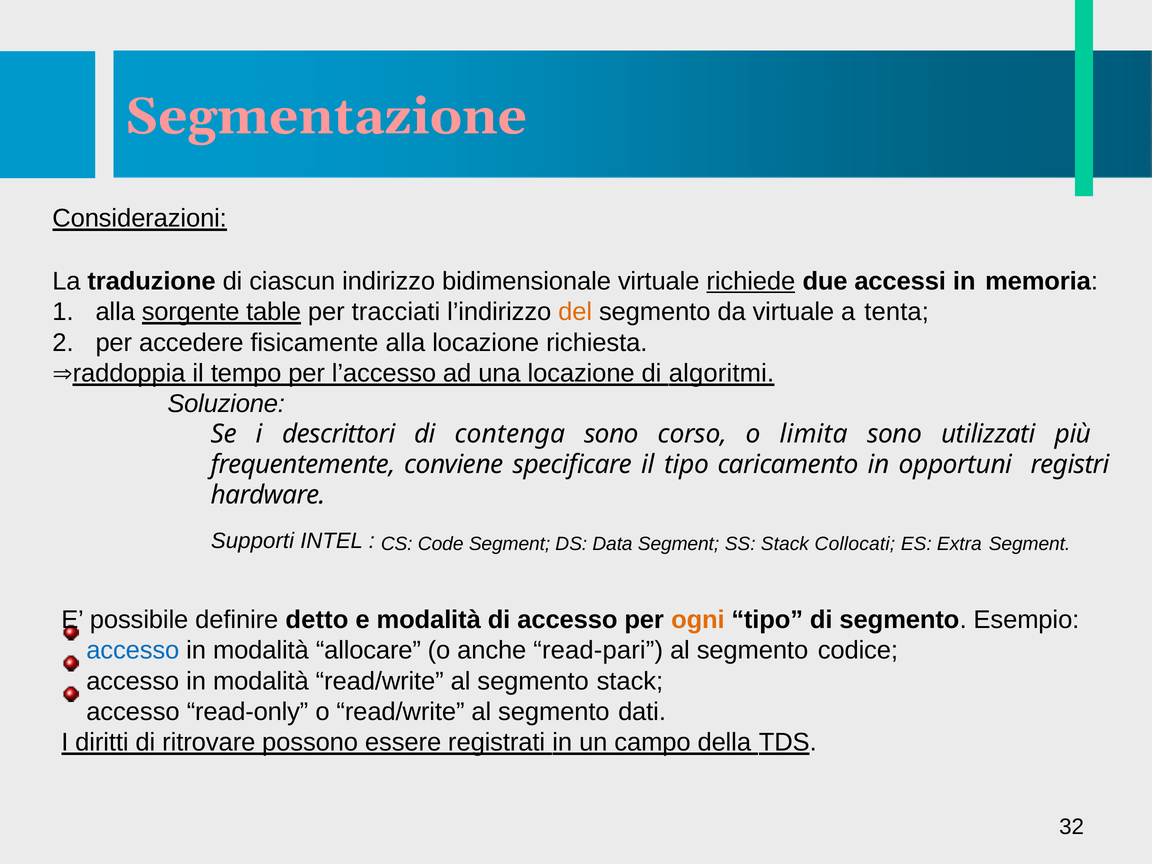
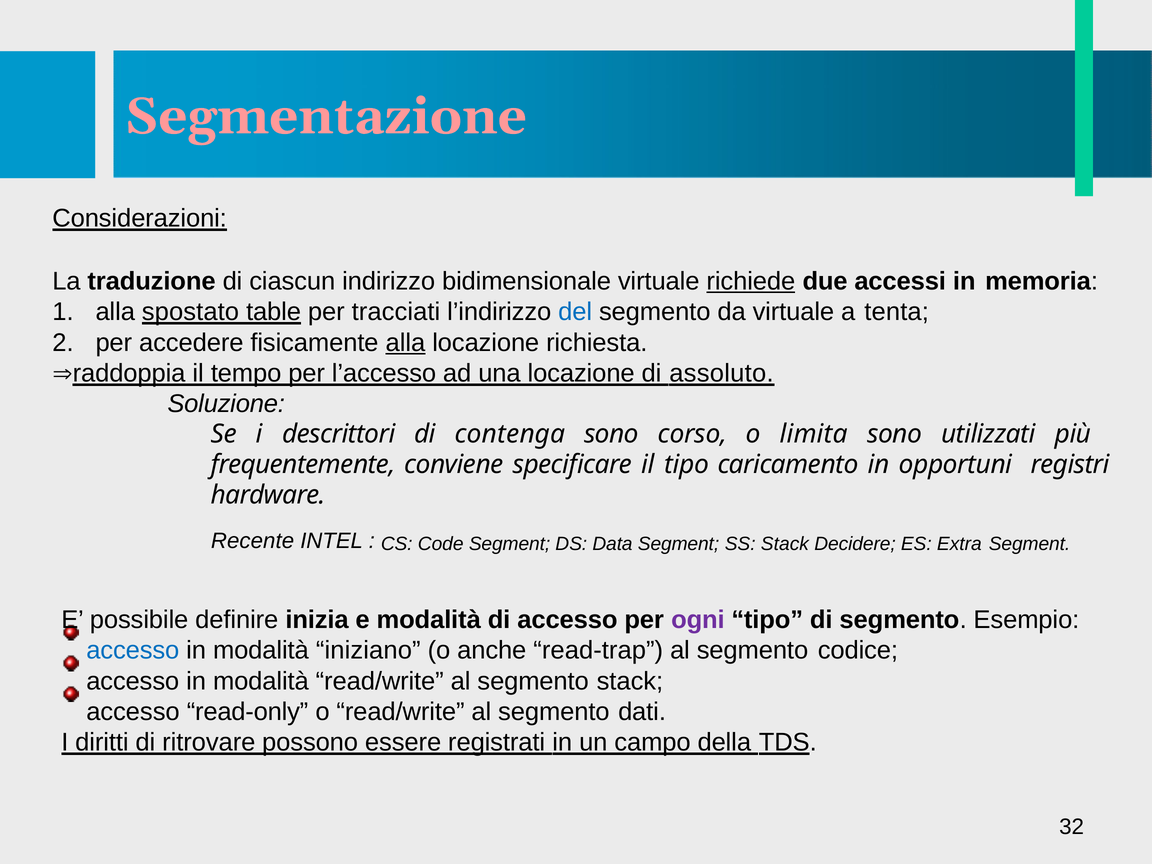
sorgente: sorgente -> spostato (190, 312)
del colour: orange -> blue (575, 312)
alla underline: none -> present (405, 343)
algoritmi: algoritmi -> assoluto (721, 373)
Supporti: Supporti -> Recente (253, 541)
Collocati: Collocati -> Decidere (855, 544)
detto: detto -> inizia (317, 620)
ogni colour: orange -> purple (698, 620)
allocare: allocare -> iniziano (368, 650)
read-pari: read-pari -> read-trap (598, 650)
